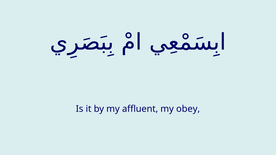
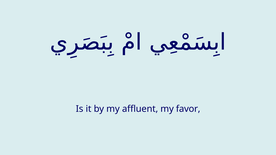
obey: obey -> favor (188, 109)
